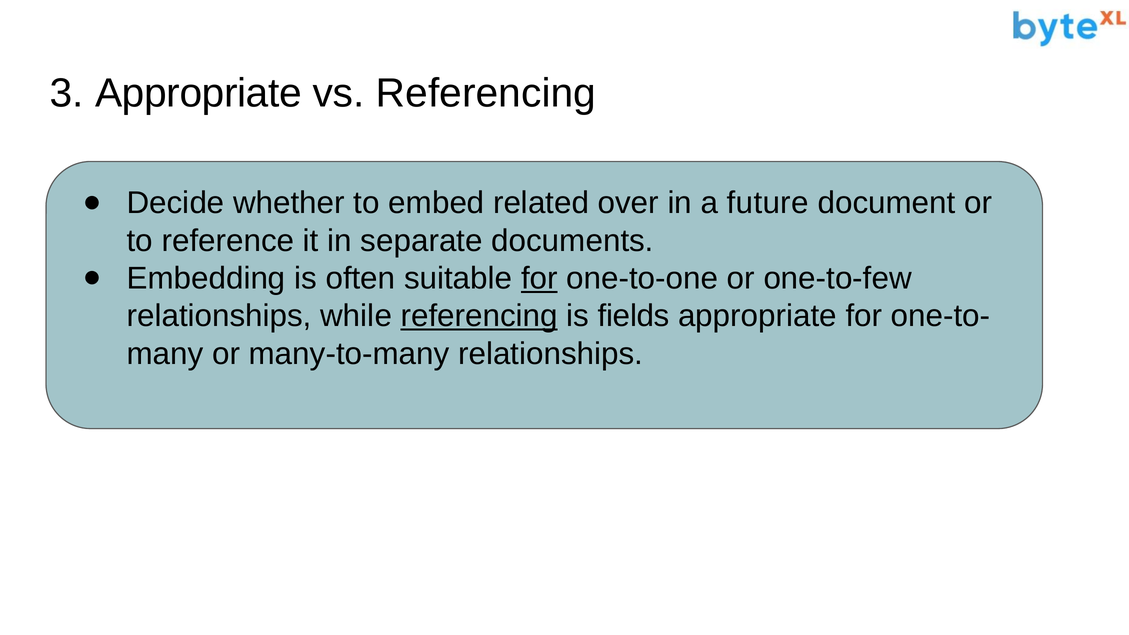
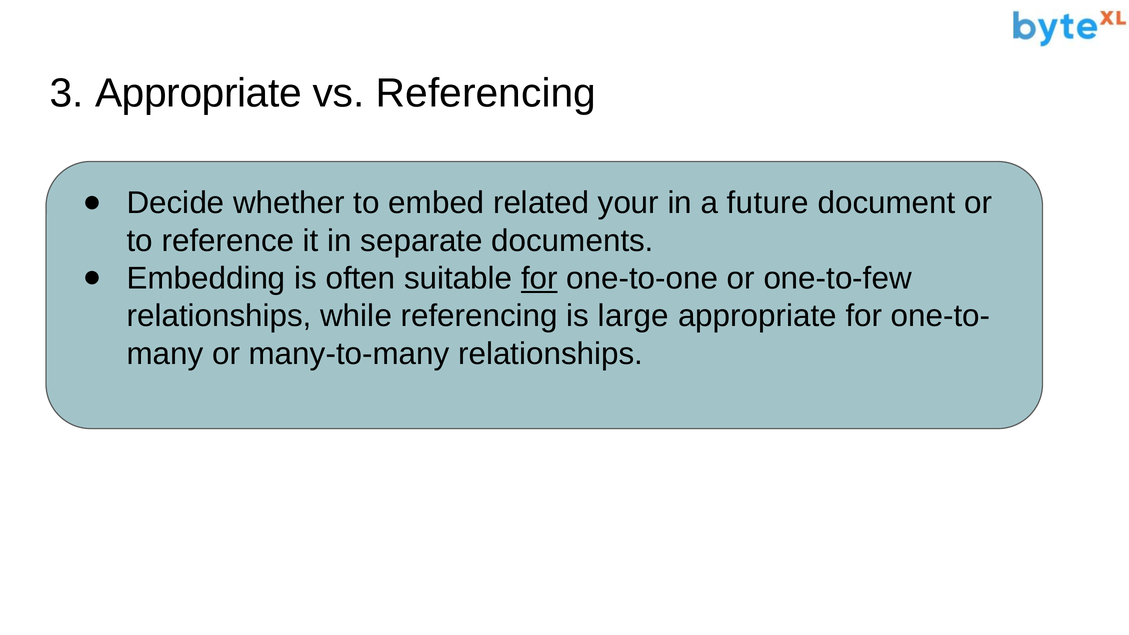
over: over -> your (628, 203)
referencing underline: present -> none (479, 316)
fields: fields -> large (633, 316)
